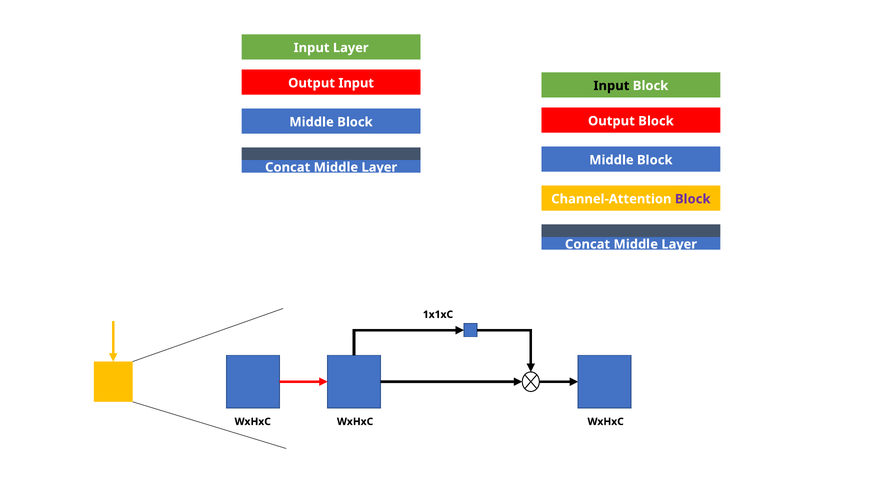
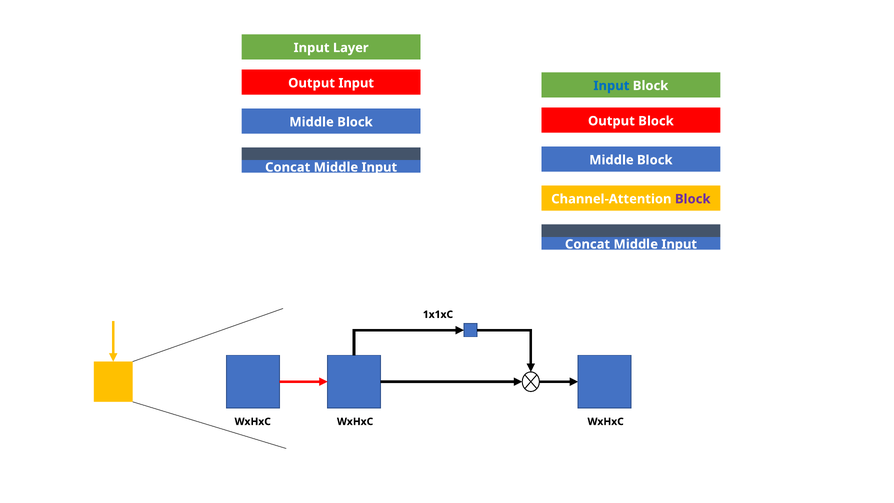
Input colour: black -> blue (611, 86)
Layer: Layer -> Input (379, 167)
Layer: Layer -> Input (679, 244)
